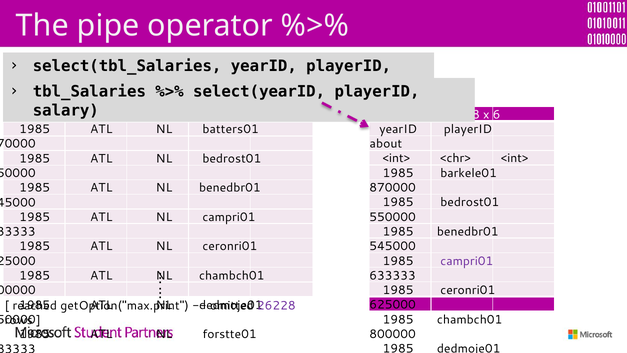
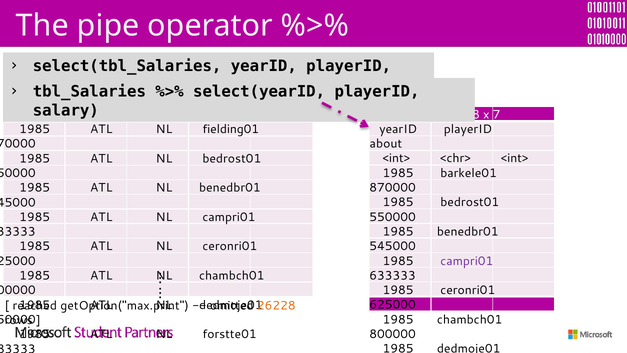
6: 6 -> 7 (497, 114)
batters01: batters01 -> fielding01 (231, 129)
26228 colour: purple -> orange (276, 305)
